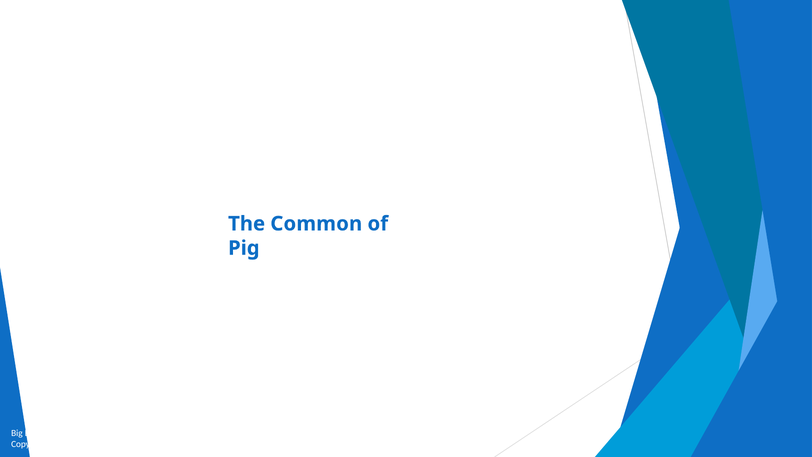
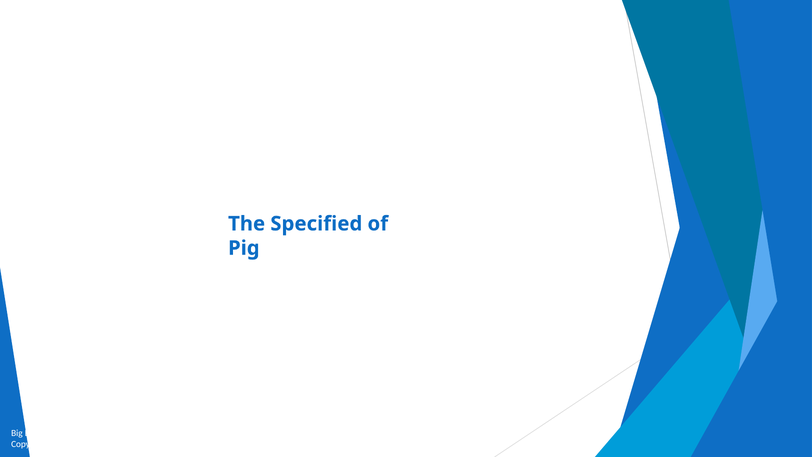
Common: Common -> Specified (316, 224)
